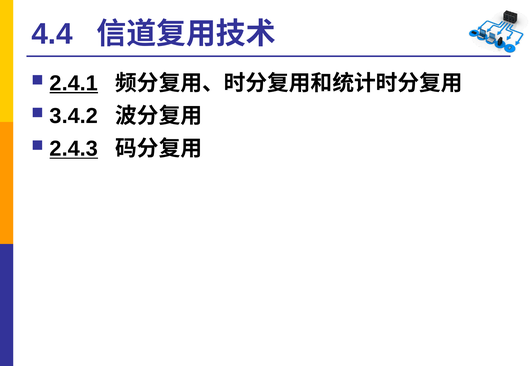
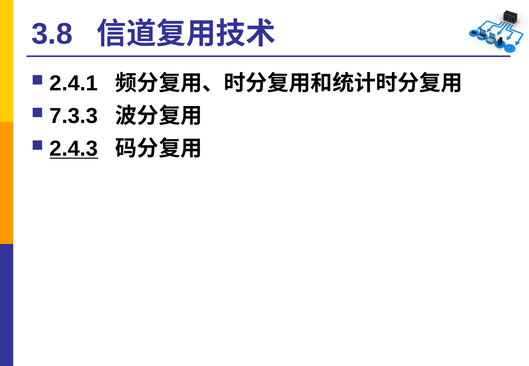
4.4: 4.4 -> 3.8 (52, 34)
2.4.1 underline: present -> none (74, 83)
3.4.2: 3.4.2 -> 7.3.3 (74, 116)
